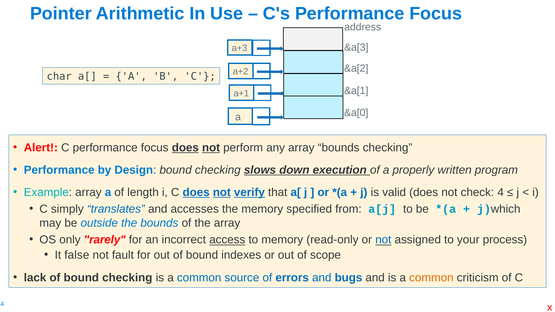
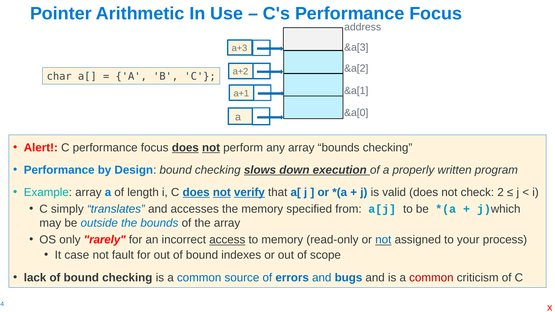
4: 4 -> 2 (501, 193)
false: false -> case (77, 255)
common colour: orange -> red (431, 278)
